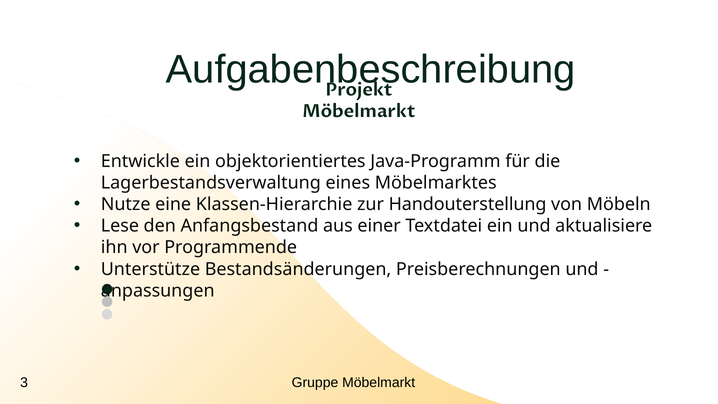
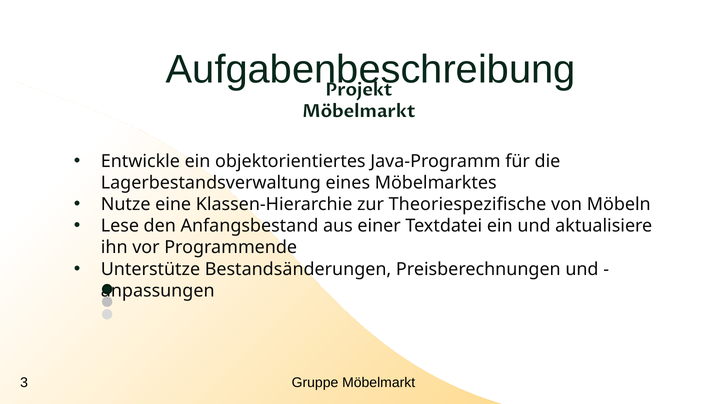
Handouterstellung: Handouterstellung -> Theoriespezifische (467, 204)
